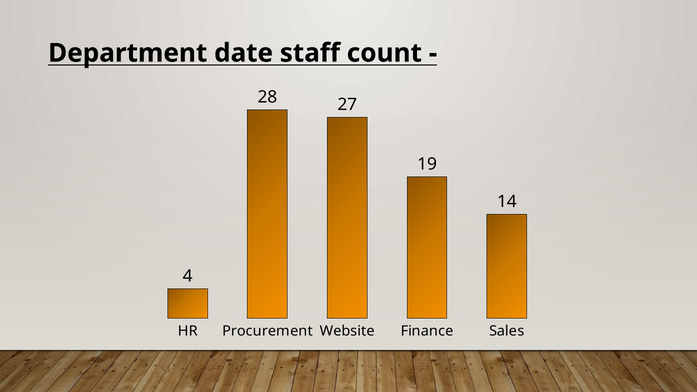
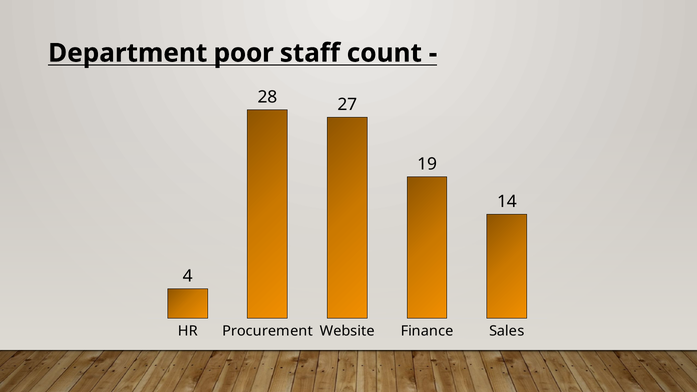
date: date -> poor (244, 53)
